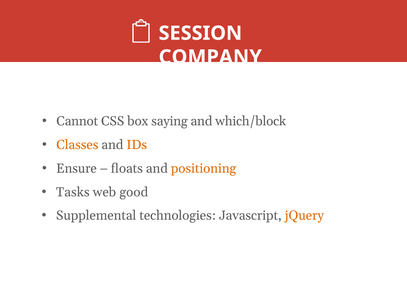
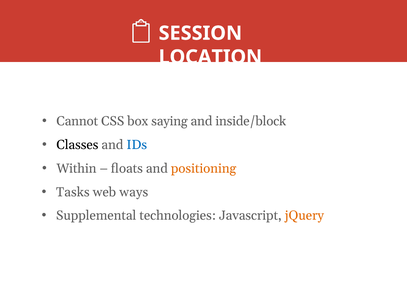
COMPANY: COMPANY -> LOCATION (210, 57)
which/block: which/block -> inside/block (251, 121)
Classes colour: orange -> black (77, 145)
IDs colour: orange -> blue (137, 145)
Ensure: Ensure -> Within (76, 169)
good: good -> ways (134, 192)
